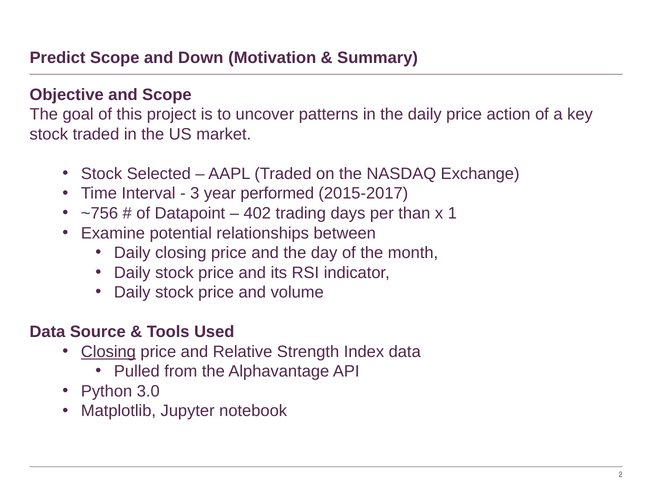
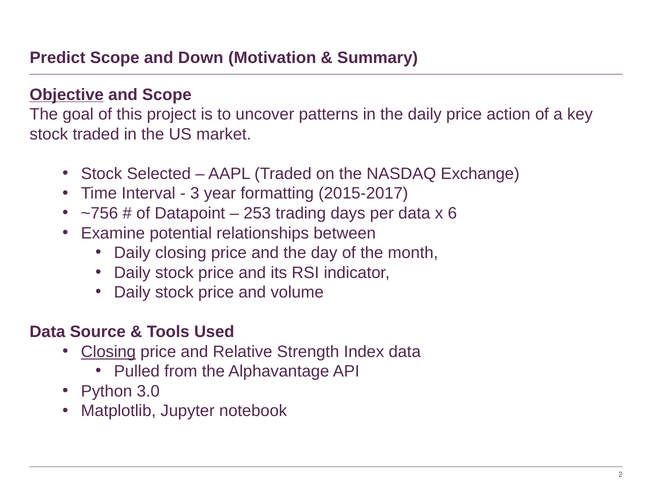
Objective underline: none -> present (67, 95)
performed: performed -> formatting (277, 193)
402: 402 -> 253 (257, 213)
per than: than -> data (414, 213)
1: 1 -> 6 (452, 213)
